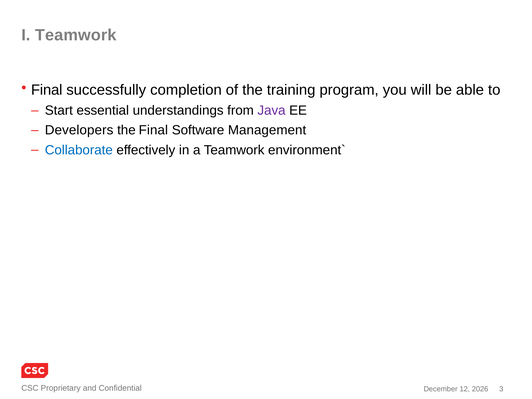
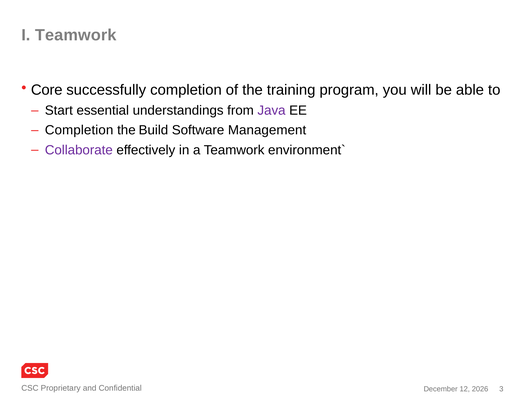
Final: Final -> Core (47, 90)
Developers: Developers -> Completion (79, 130)
the Final: Final -> Build (153, 130)
Collaborate colour: blue -> purple (79, 150)
